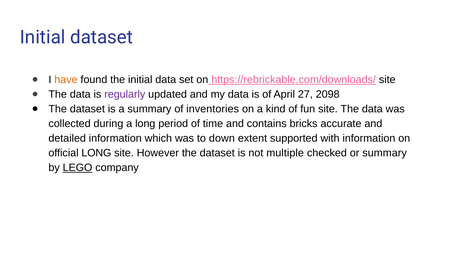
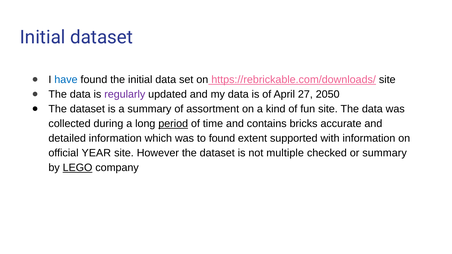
have colour: orange -> blue (66, 80)
2098: 2098 -> 2050 (328, 94)
inventories: inventories -> assortment (213, 109)
period underline: none -> present (173, 124)
to down: down -> found (222, 138)
official LONG: LONG -> YEAR (96, 153)
